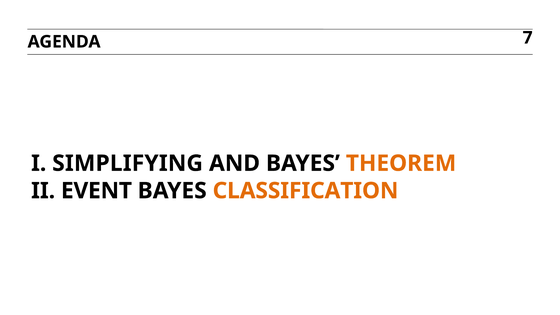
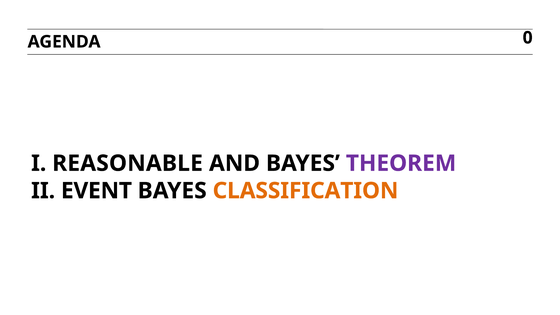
7: 7 -> 0 (528, 38)
SIMPLIFYING: SIMPLIFYING -> REASONABLE (128, 163)
THEOREM colour: orange -> purple (401, 163)
